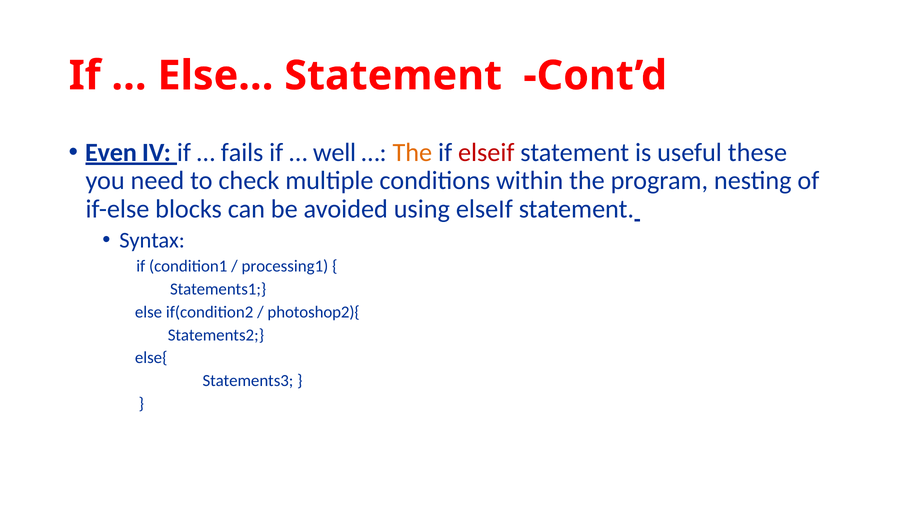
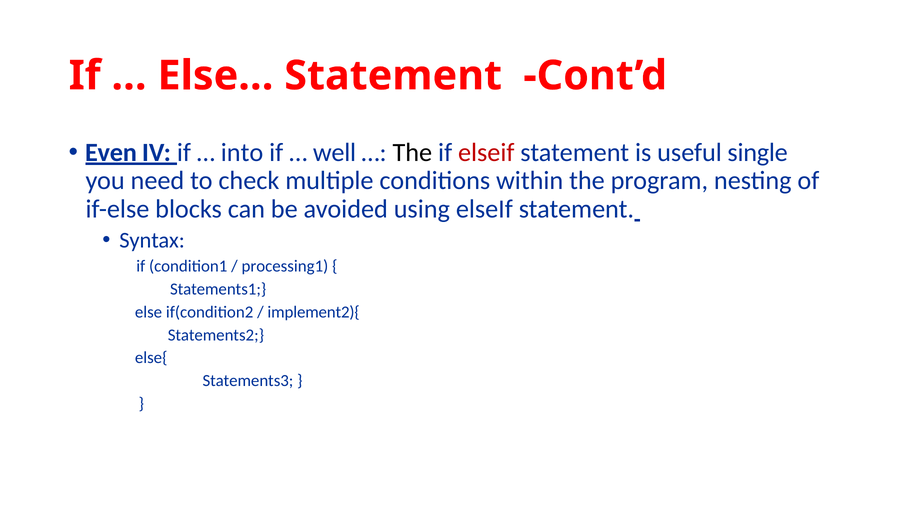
fails: fails -> into (242, 152)
The colour: orange -> black (412, 152)
these: these -> single (758, 152)
photoshop2){: photoshop2){ -> implement2){ (314, 312)
